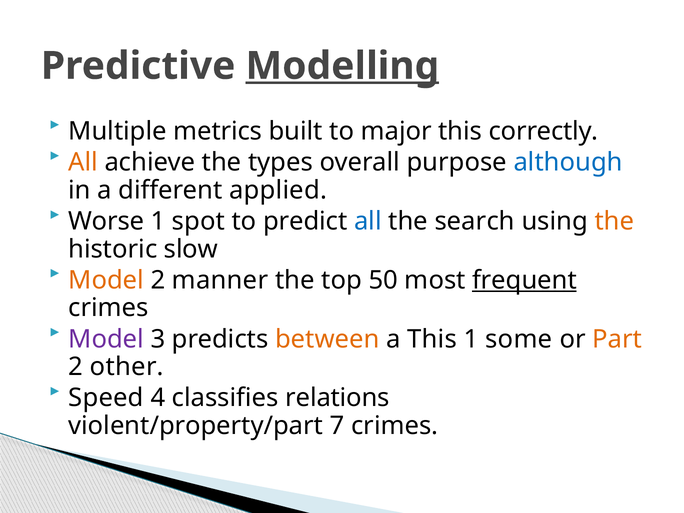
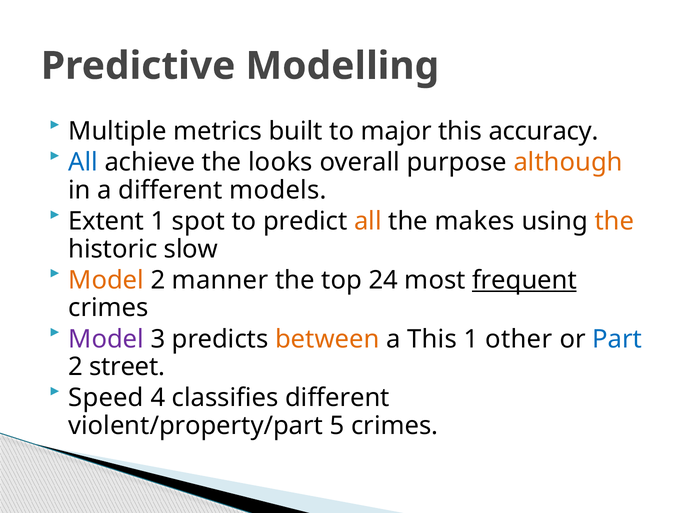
Modelling underline: present -> none (342, 66)
correctly: correctly -> accuracy (544, 131)
All colour: orange -> blue (83, 163)
types: types -> looks (280, 163)
although colour: blue -> orange (568, 163)
applied: applied -> models (278, 190)
Worse: Worse -> Extent (106, 221)
all colour: blue -> orange (368, 221)
search: search -> makes (475, 221)
50: 50 -> 24 (383, 280)
some: some -> other (519, 339)
Part colour: orange -> blue (617, 339)
other: other -> street (127, 367)
classifies relations: relations -> different (337, 398)
7: 7 -> 5 (337, 426)
